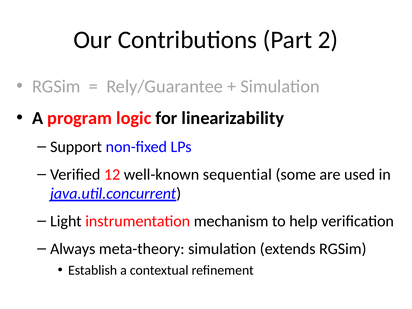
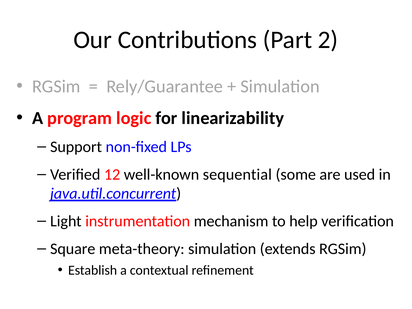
Always: Always -> Square (73, 249)
